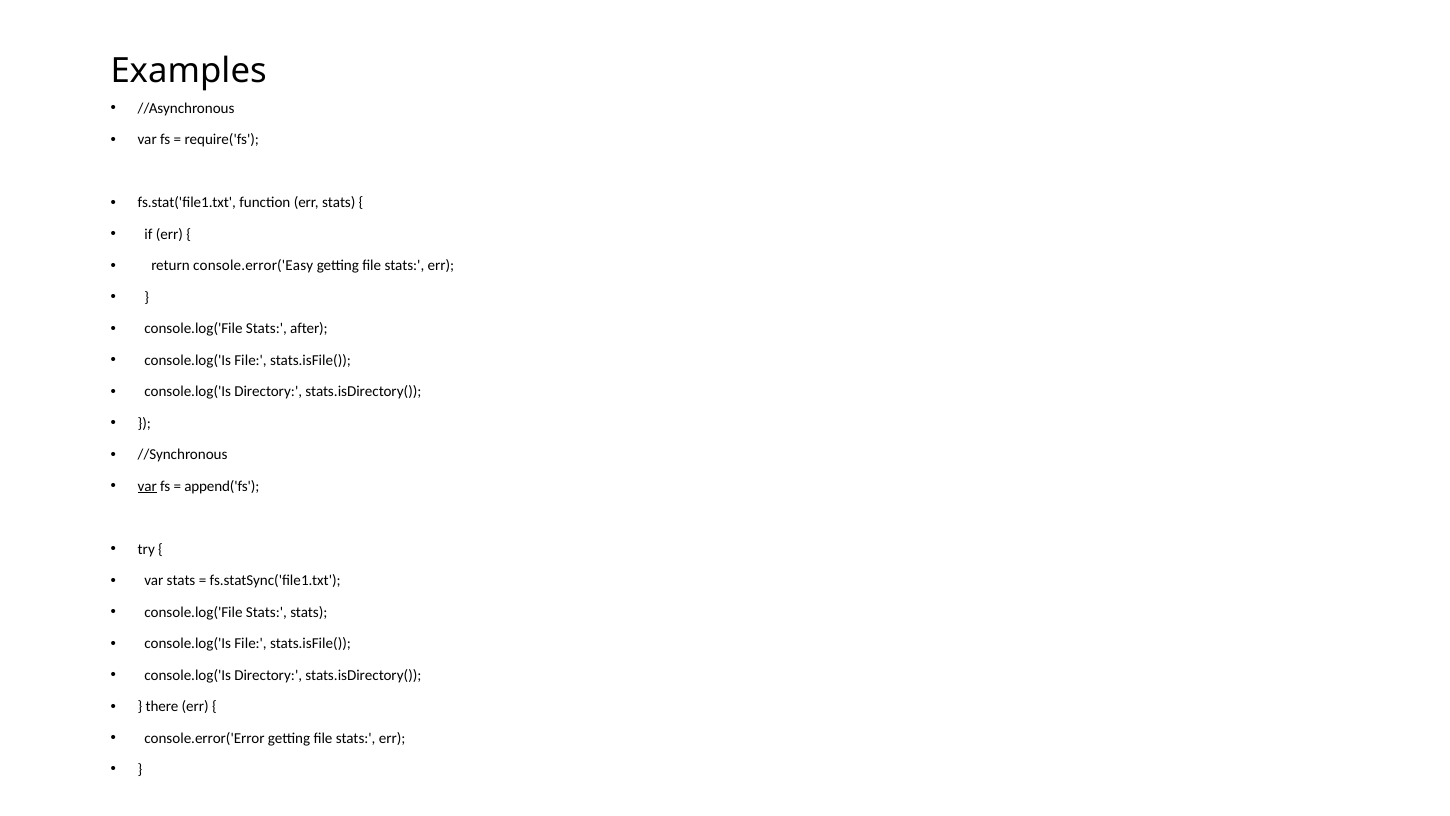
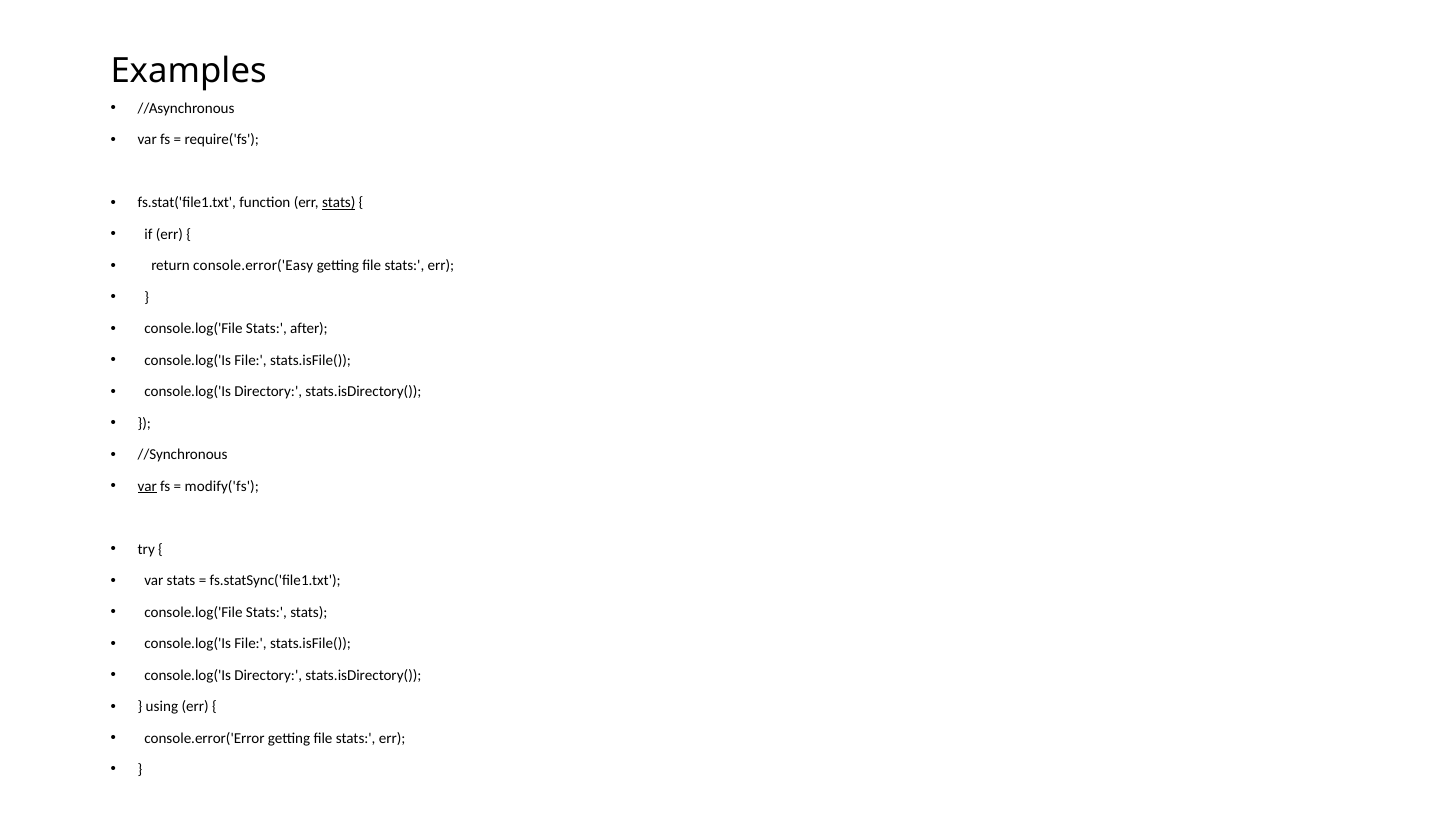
stats underline: none -> present (339, 203)
append('fs: append('fs -> modify('fs (222, 486)
there: there -> using (162, 706)
